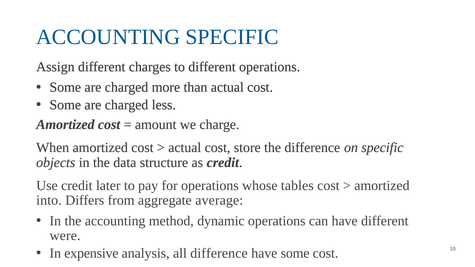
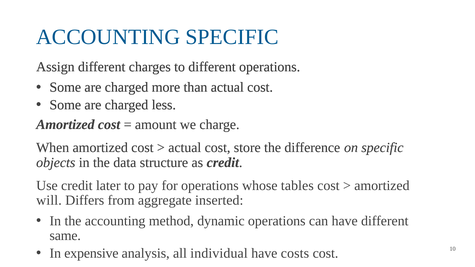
into: into -> will (49, 201)
average: average -> inserted (219, 201)
were: were -> same (65, 236)
all difference: difference -> individual (219, 253)
have some: some -> costs (295, 253)
